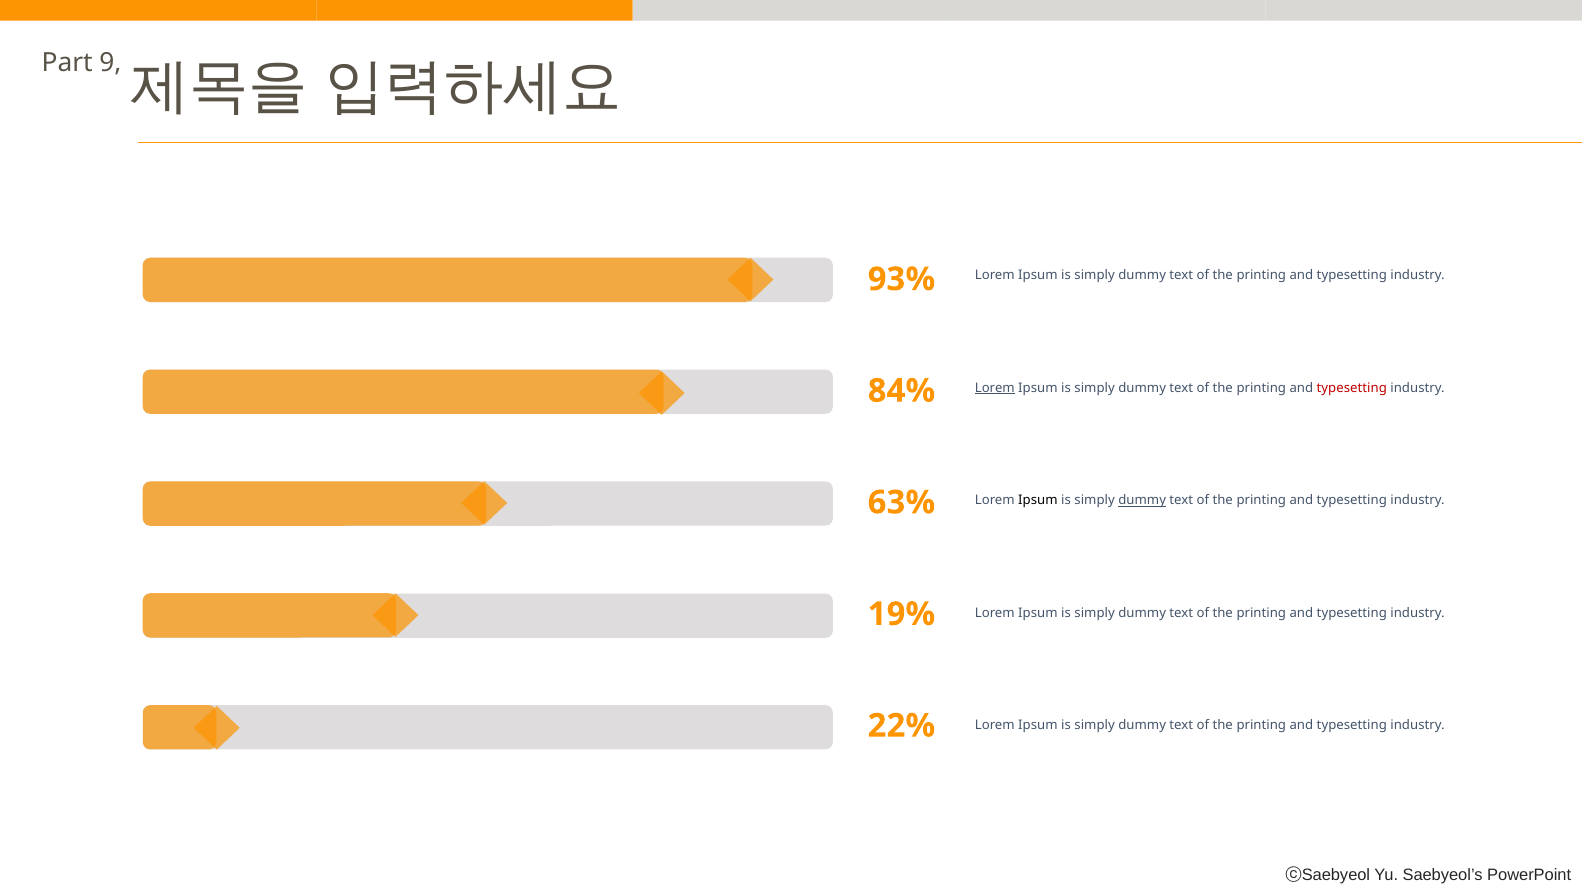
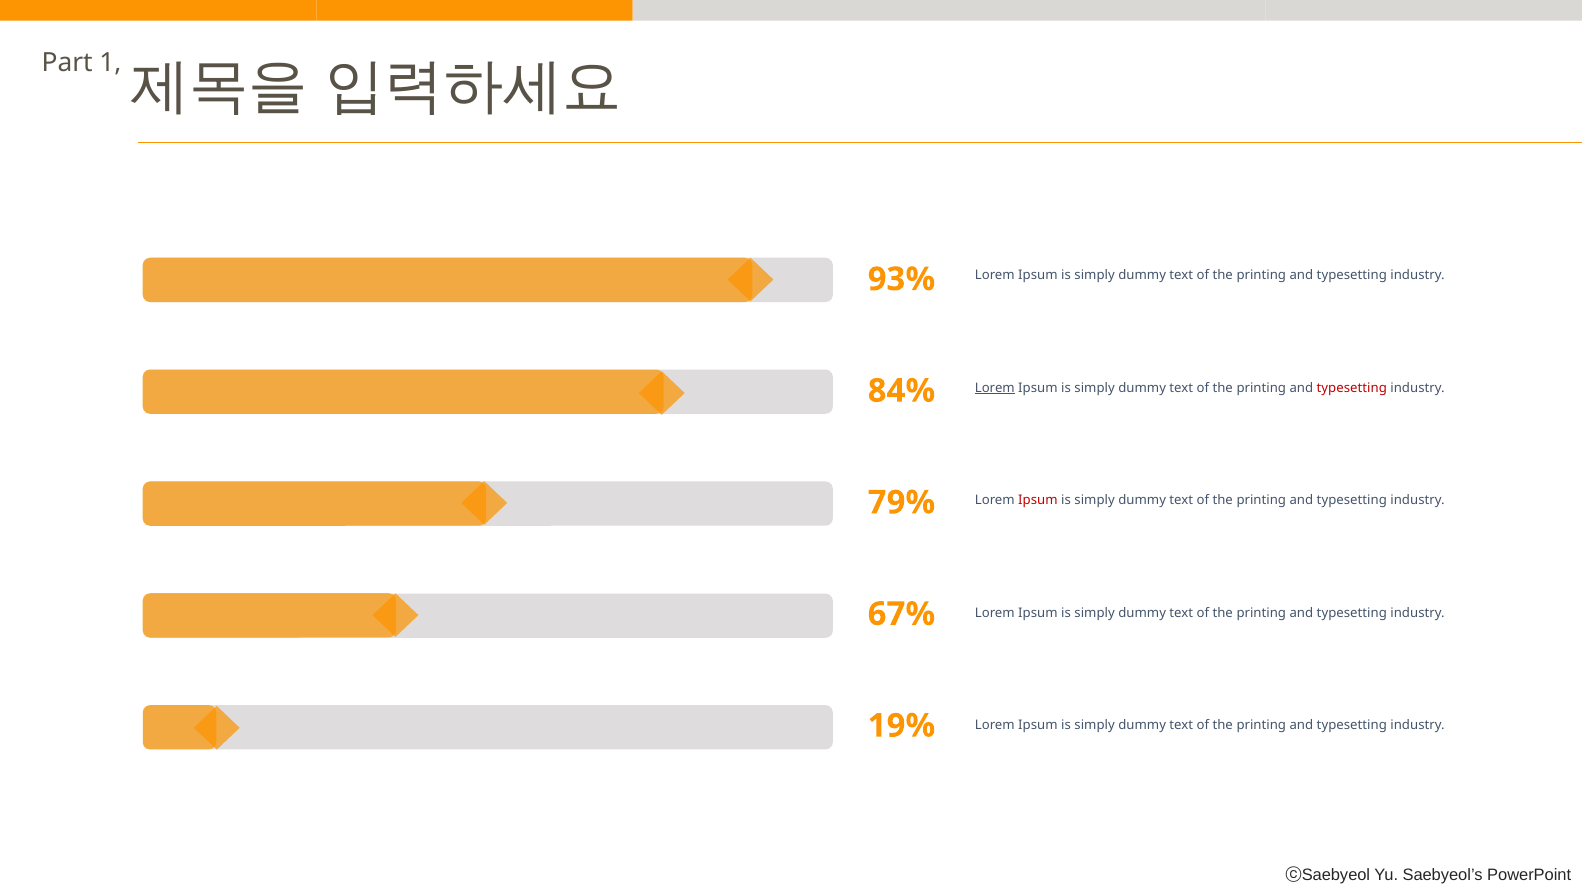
9: 9 -> 1 (110, 63)
63%: 63% -> 79% (901, 502)
Ipsum colour: black -> red (1038, 500)
dummy underline: present -> none (1142, 500)
19%: 19% -> 67% (901, 614)
22%: 22% -> 19% (901, 726)
